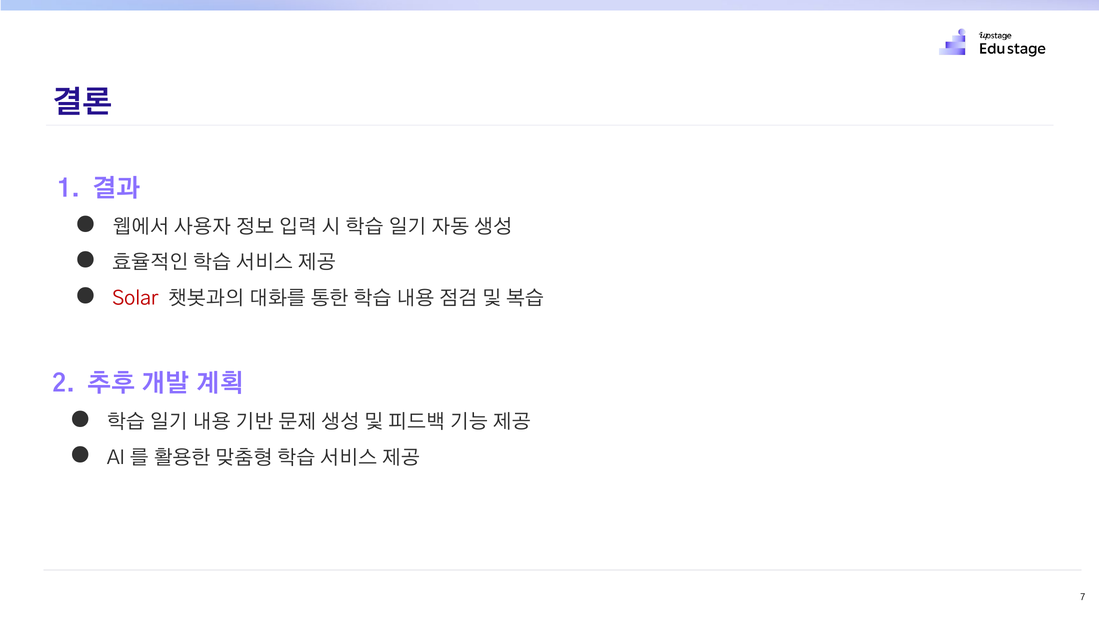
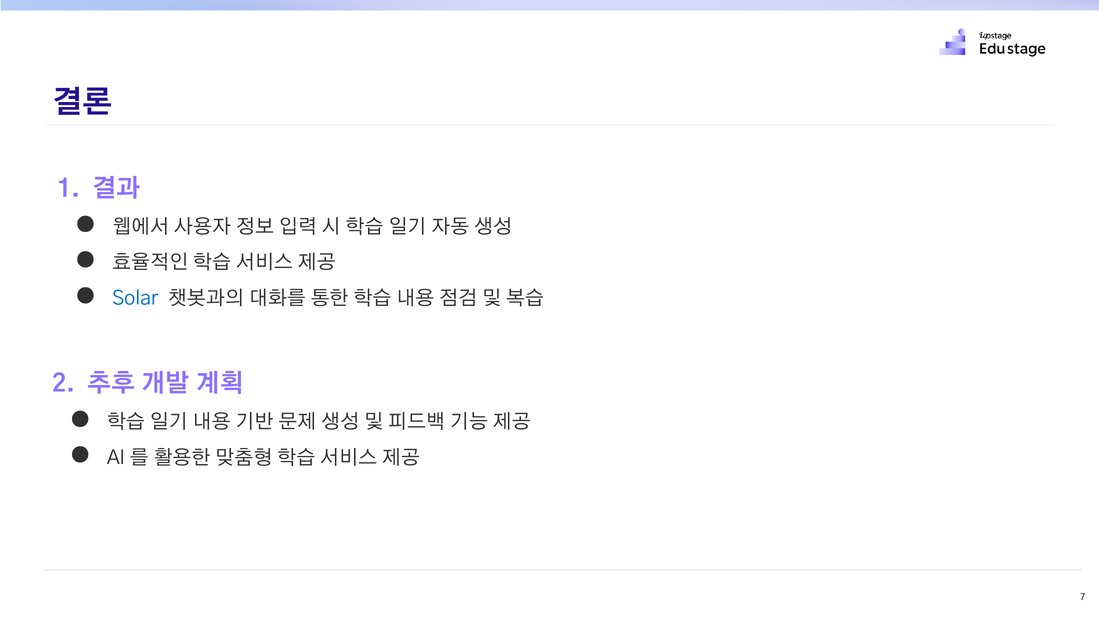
Solar colour: red -> blue (135, 298)
